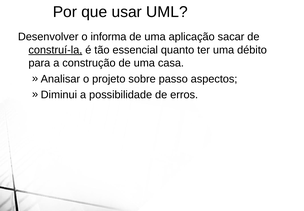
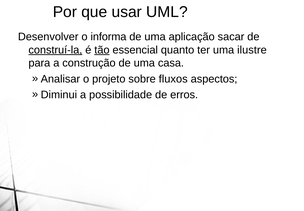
tão underline: none -> present (102, 50)
débito: débito -> ilustre (252, 50)
passo: passo -> fluxos (173, 79)
